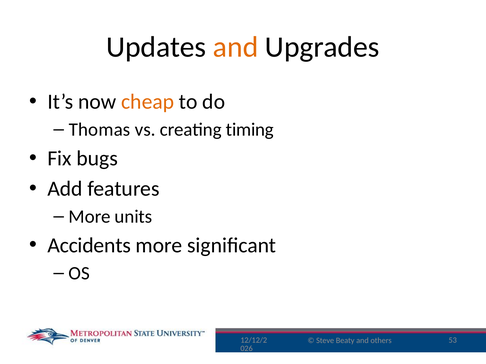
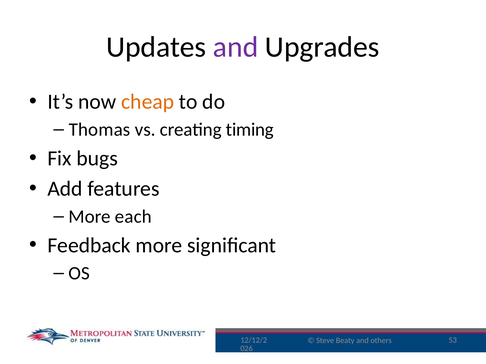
and colour: orange -> purple (236, 47)
units: units -> each (133, 217)
Accidents: Accidents -> Feedback (89, 246)
